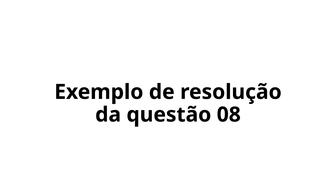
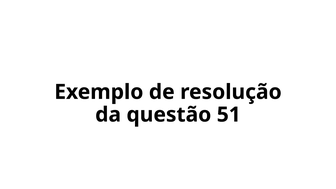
08: 08 -> 51 (229, 115)
